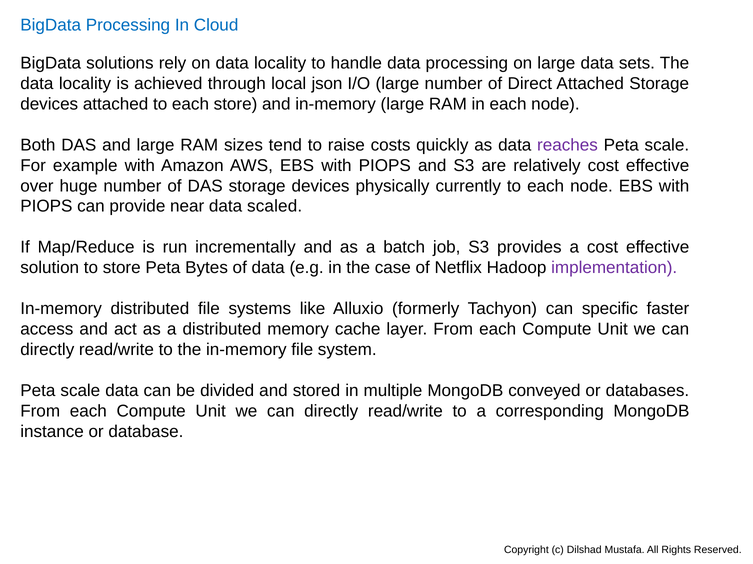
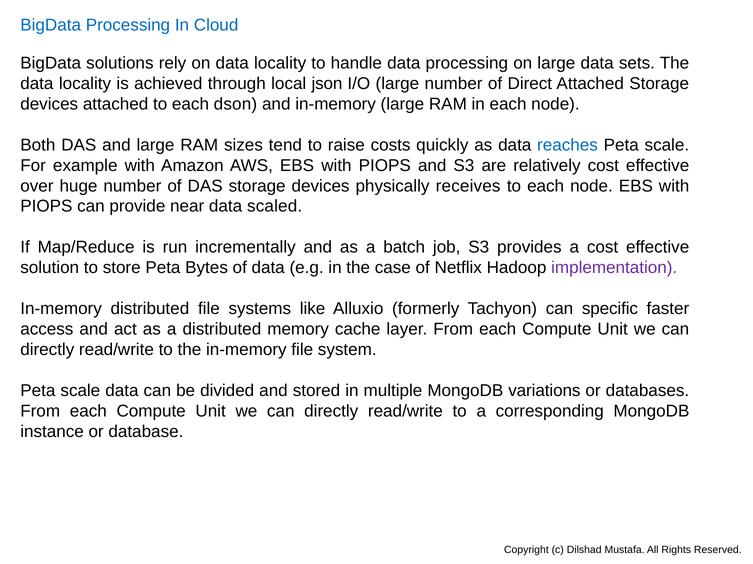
each store: store -> dson (235, 104)
reaches colour: purple -> blue (567, 145)
currently: currently -> receives (468, 186)
conveyed: conveyed -> variations (544, 391)
